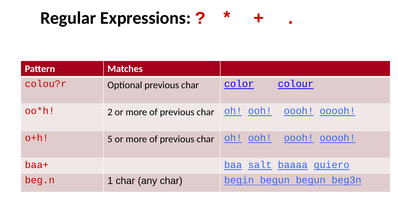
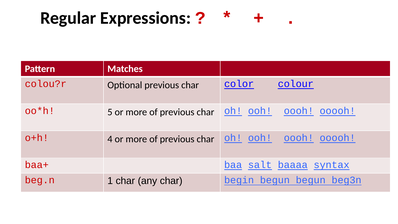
2: 2 -> 5 (110, 112)
5: 5 -> 4 (110, 139)
quiero: quiero -> syntax (332, 165)
